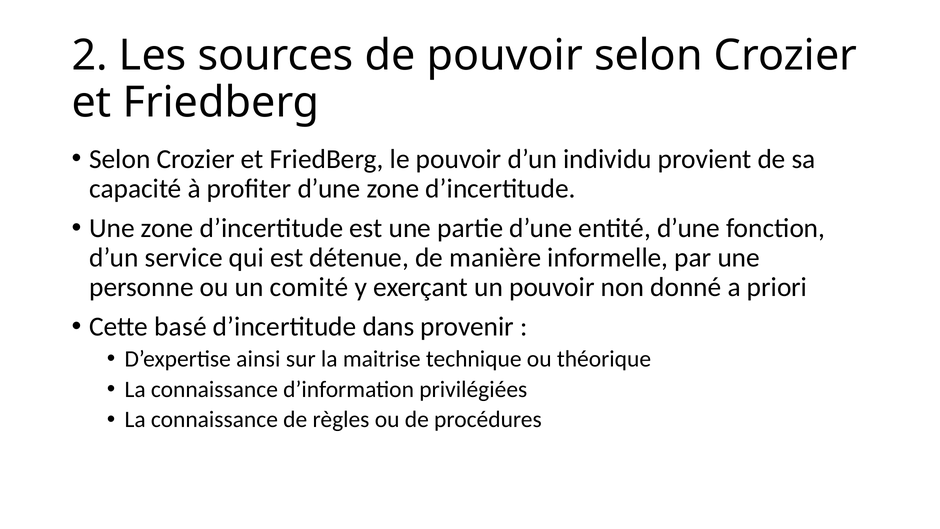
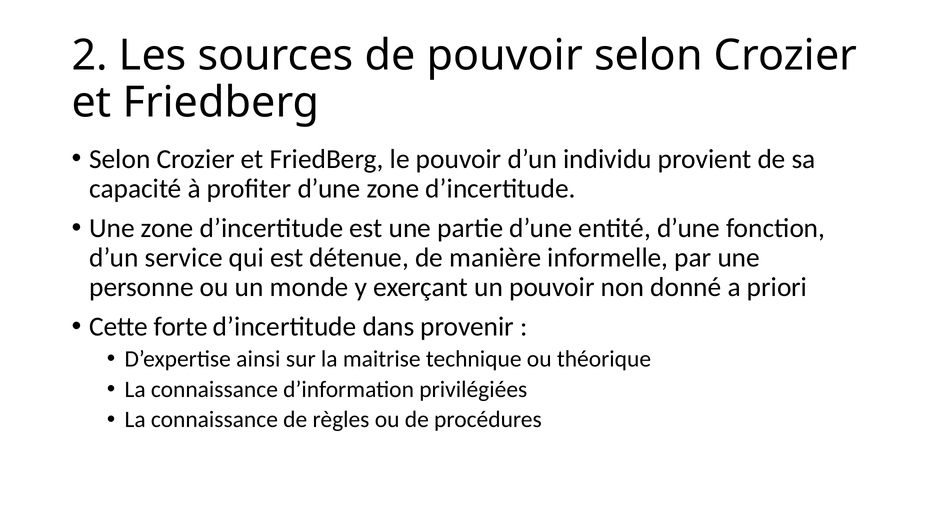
comité: comité -> monde (309, 287)
basé: basé -> forte (181, 327)
